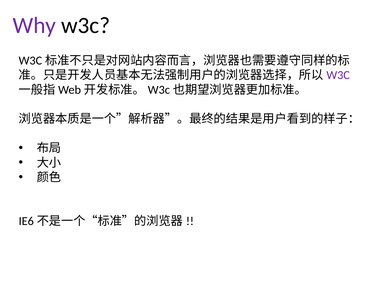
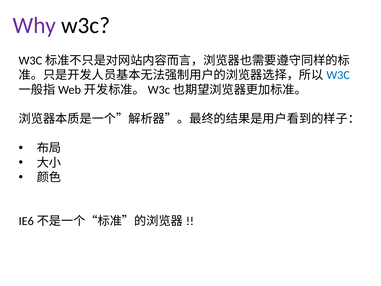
W3C colour: purple -> blue (338, 75)
